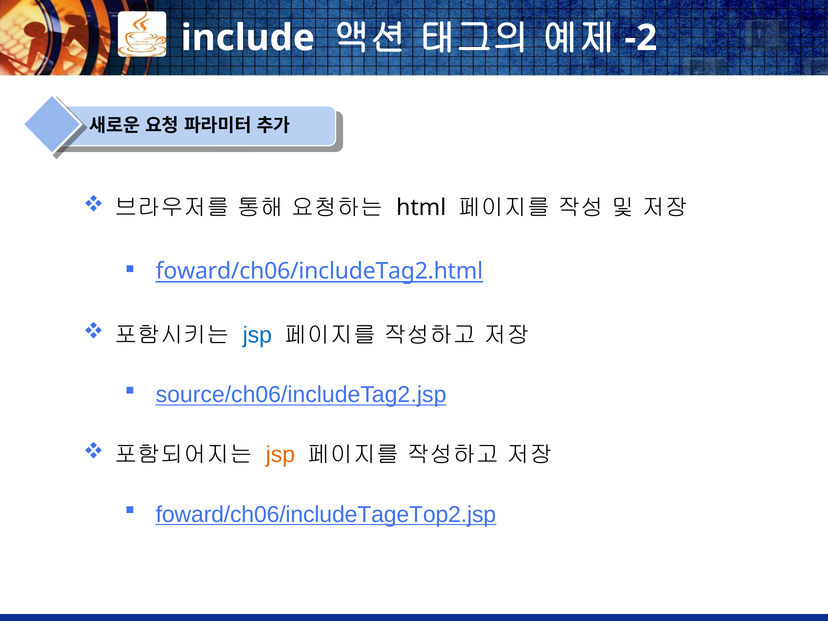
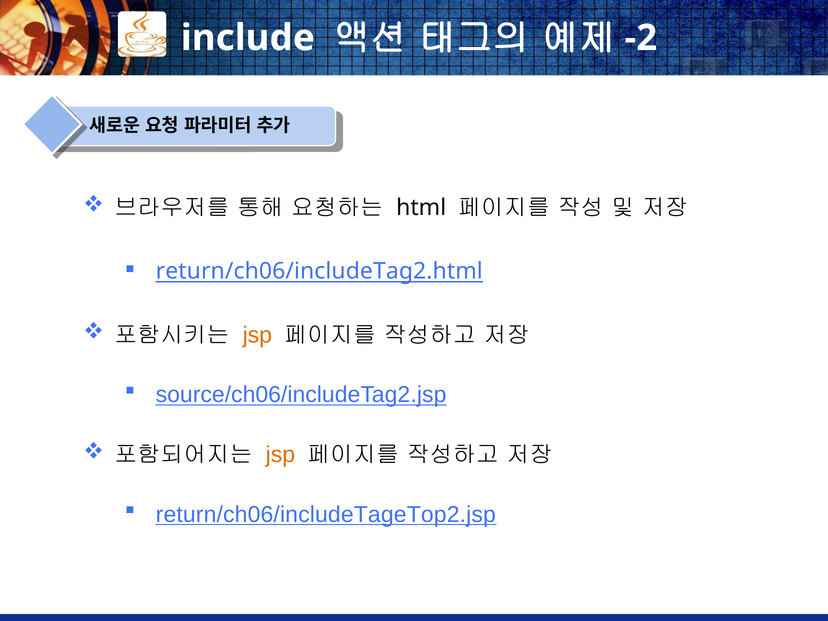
foward/ch06/includeTag2.html: foward/ch06/includeTag2.html -> return/ch06/includeTag2.html (319, 271)
jsp colour: blue -> orange (257, 335)
foward/ch06/includeTageTop2.jsp: foward/ch06/includeTageTop2.jsp -> return/ch06/includeTageTop2.jsp (326, 514)
